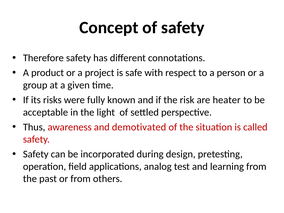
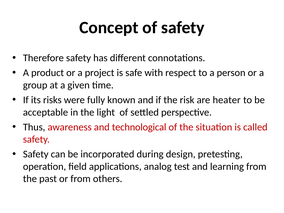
demotivated: demotivated -> technological (139, 127)
